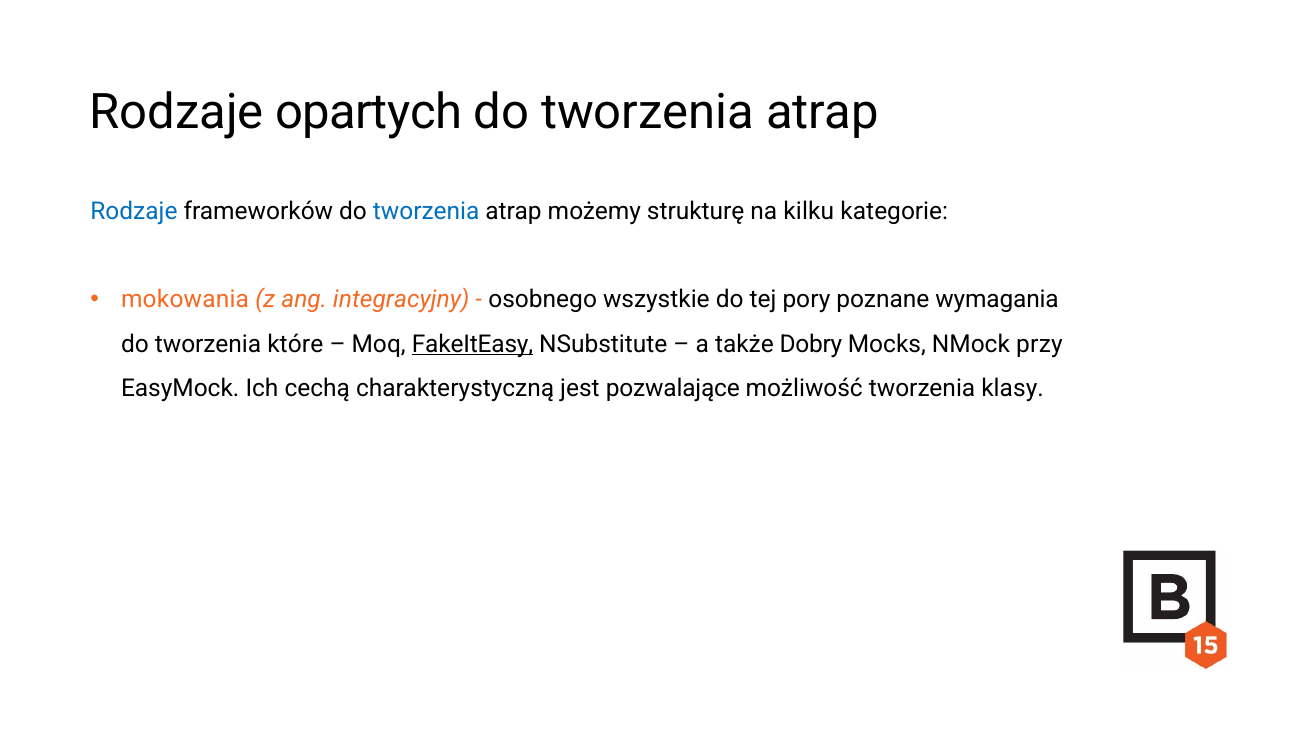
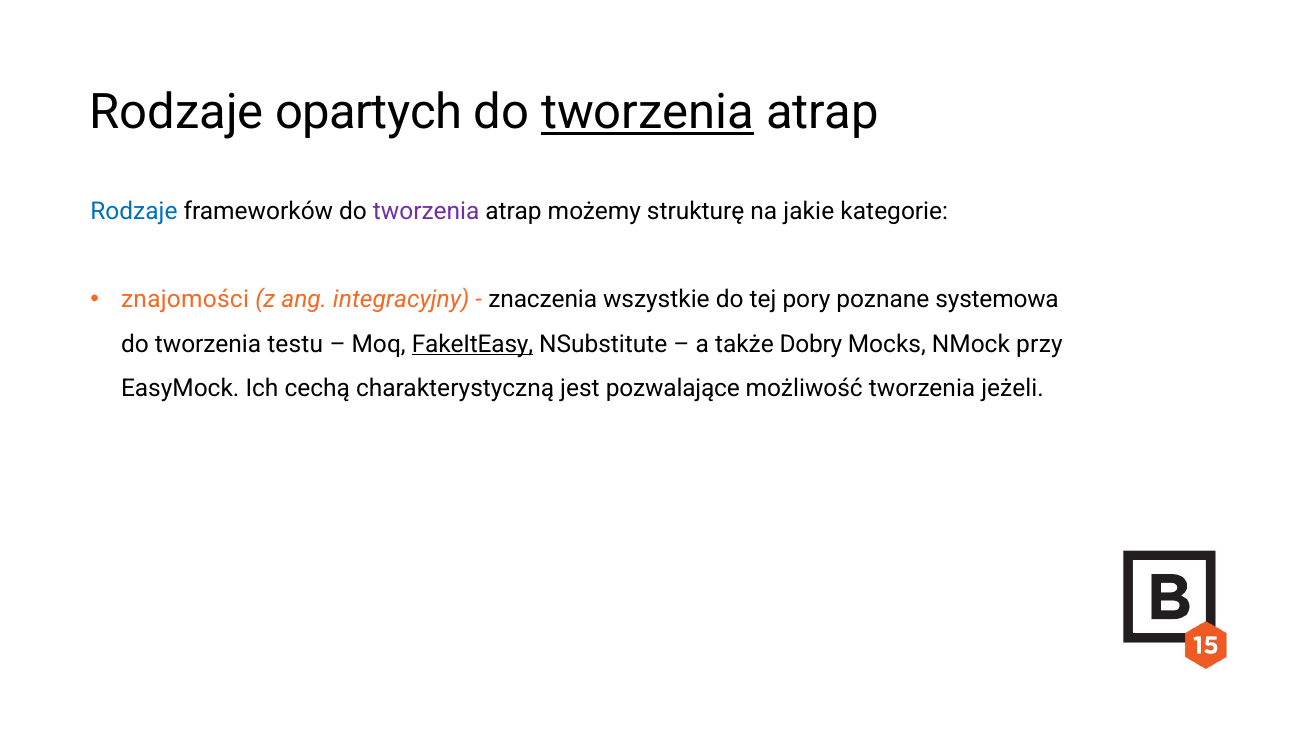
tworzenia underline: none -> present (648, 113)
tworzenia colour: blue -> purple (426, 212)
kilku: kilku -> jakie (809, 212)
mokowania: mokowania -> znajomości (185, 300)
osobnego: osobnego -> znaczenia (543, 300)
wymagania: wymagania -> systemowa (997, 300)
które: które -> testu (295, 344)
klasy: klasy -> jeżeli (1013, 388)
